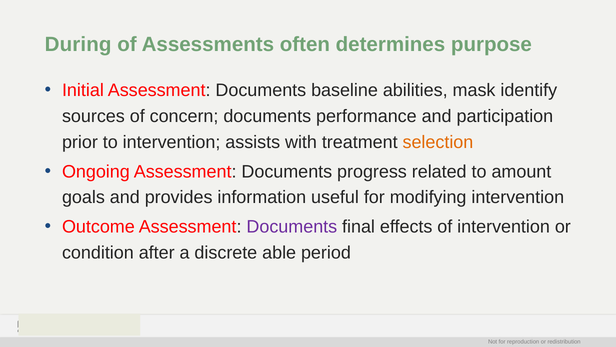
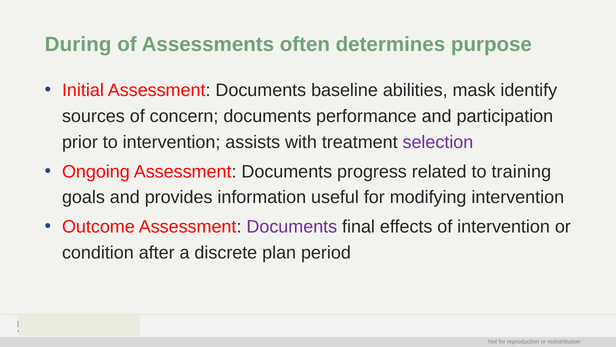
selection colour: orange -> purple (438, 142)
amount: amount -> training (521, 171)
able: able -> plan (279, 252)
